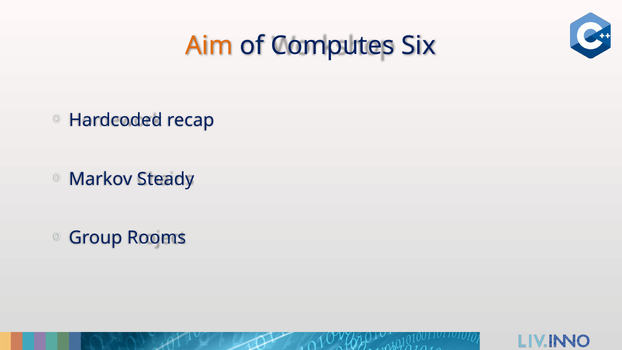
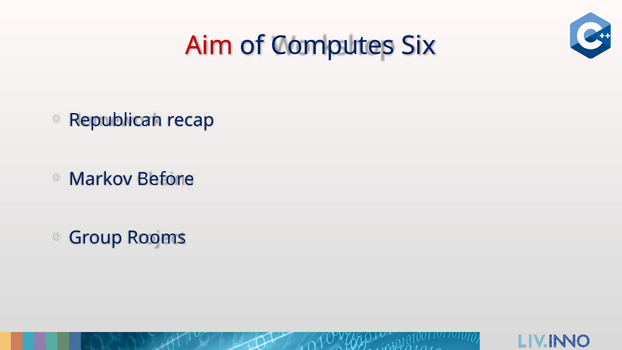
Aim colour: orange -> red (209, 46)
Hardcoded: Hardcoded -> Republican (116, 120)
Steady: Steady -> Before (166, 179)
